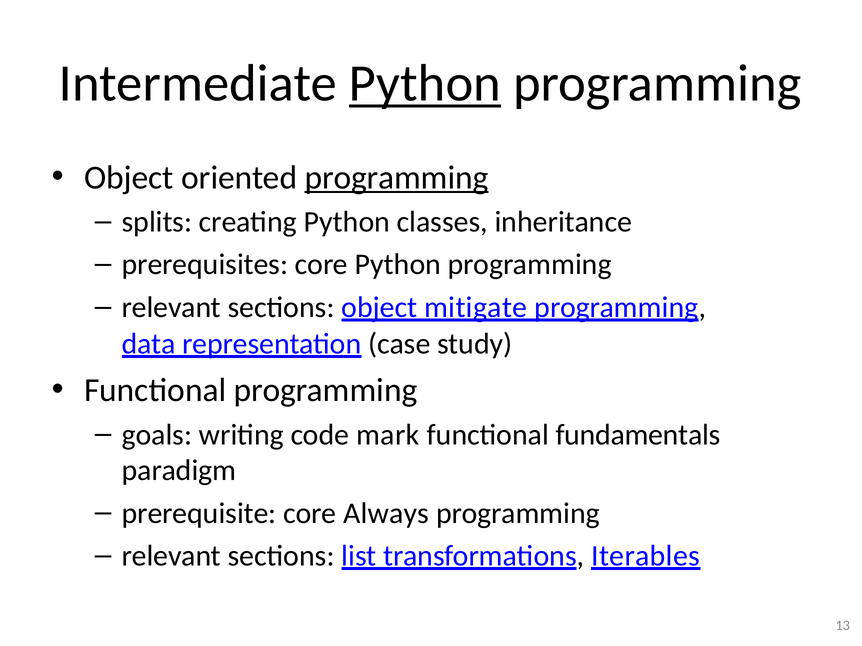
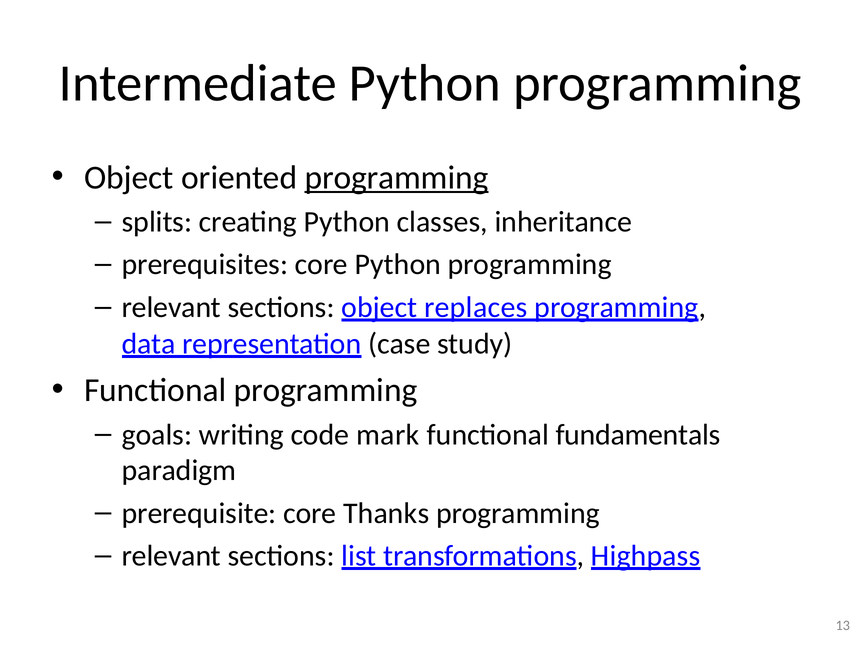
Python underline: present -> none (425, 83)
mitigate: mitigate -> replaces (476, 307)
Always: Always -> Thanks (386, 514)
Iterables: Iterables -> Highpass (646, 556)
